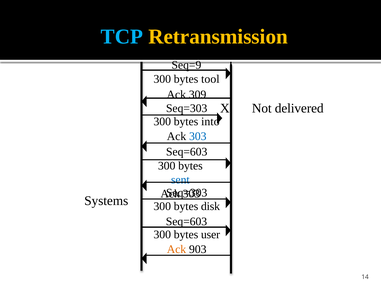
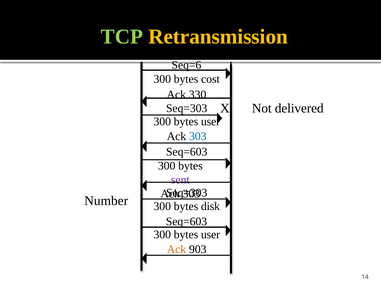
TCP colour: light blue -> light green (122, 37)
Seq=9: Seq=9 -> Seq=6 (186, 65)
tool: tool -> cost (210, 79)
309: 309 -> 330 (198, 94)
into: into -> user (210, 122)
sent colour: blue -> purple (180, 180)
Systems: Systems -> Number (106, 201)
